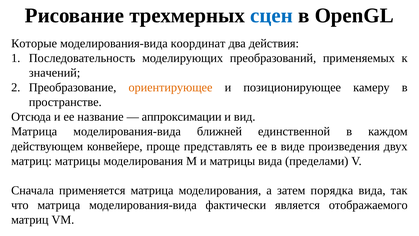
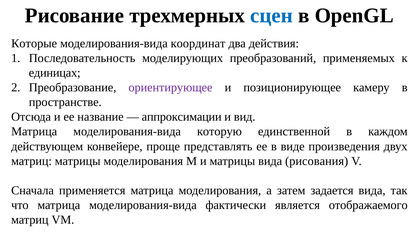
значений: значений -> единицах (55, 73)
ориентирующее colour: orange -> purple (171, 87)
ближней: ближней -> которую (219, 131)
пределами: пределами -> рисования (317, 161)
порядка: порядка -> задается (332, 190)
